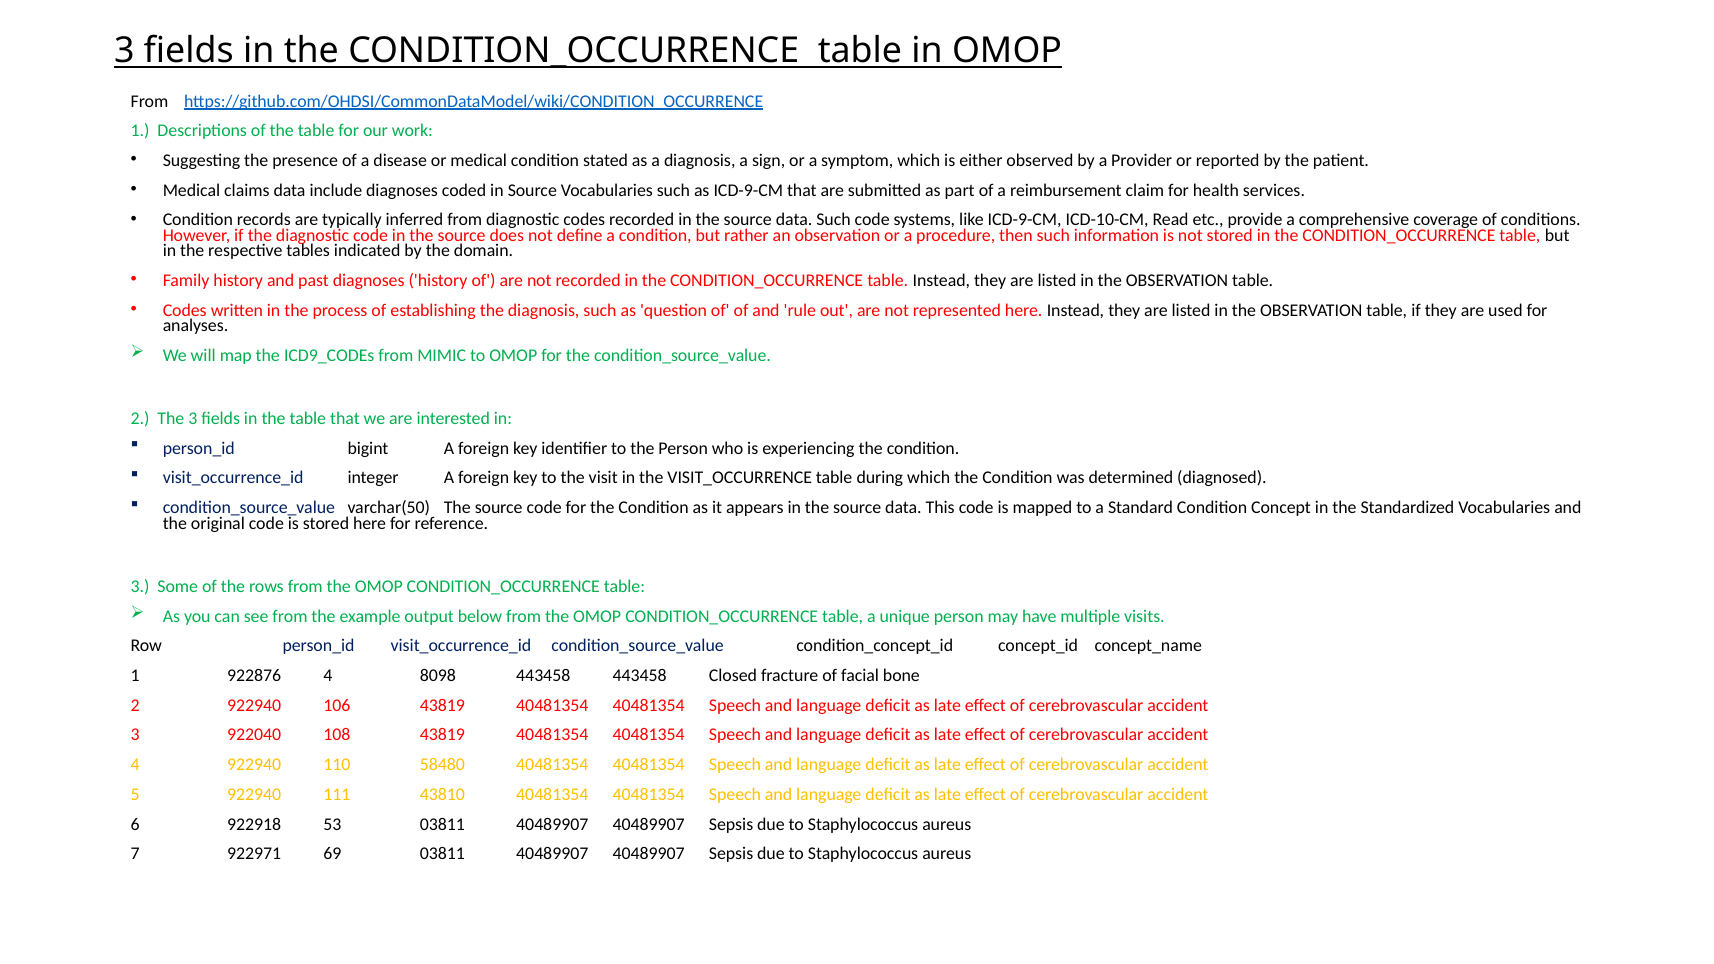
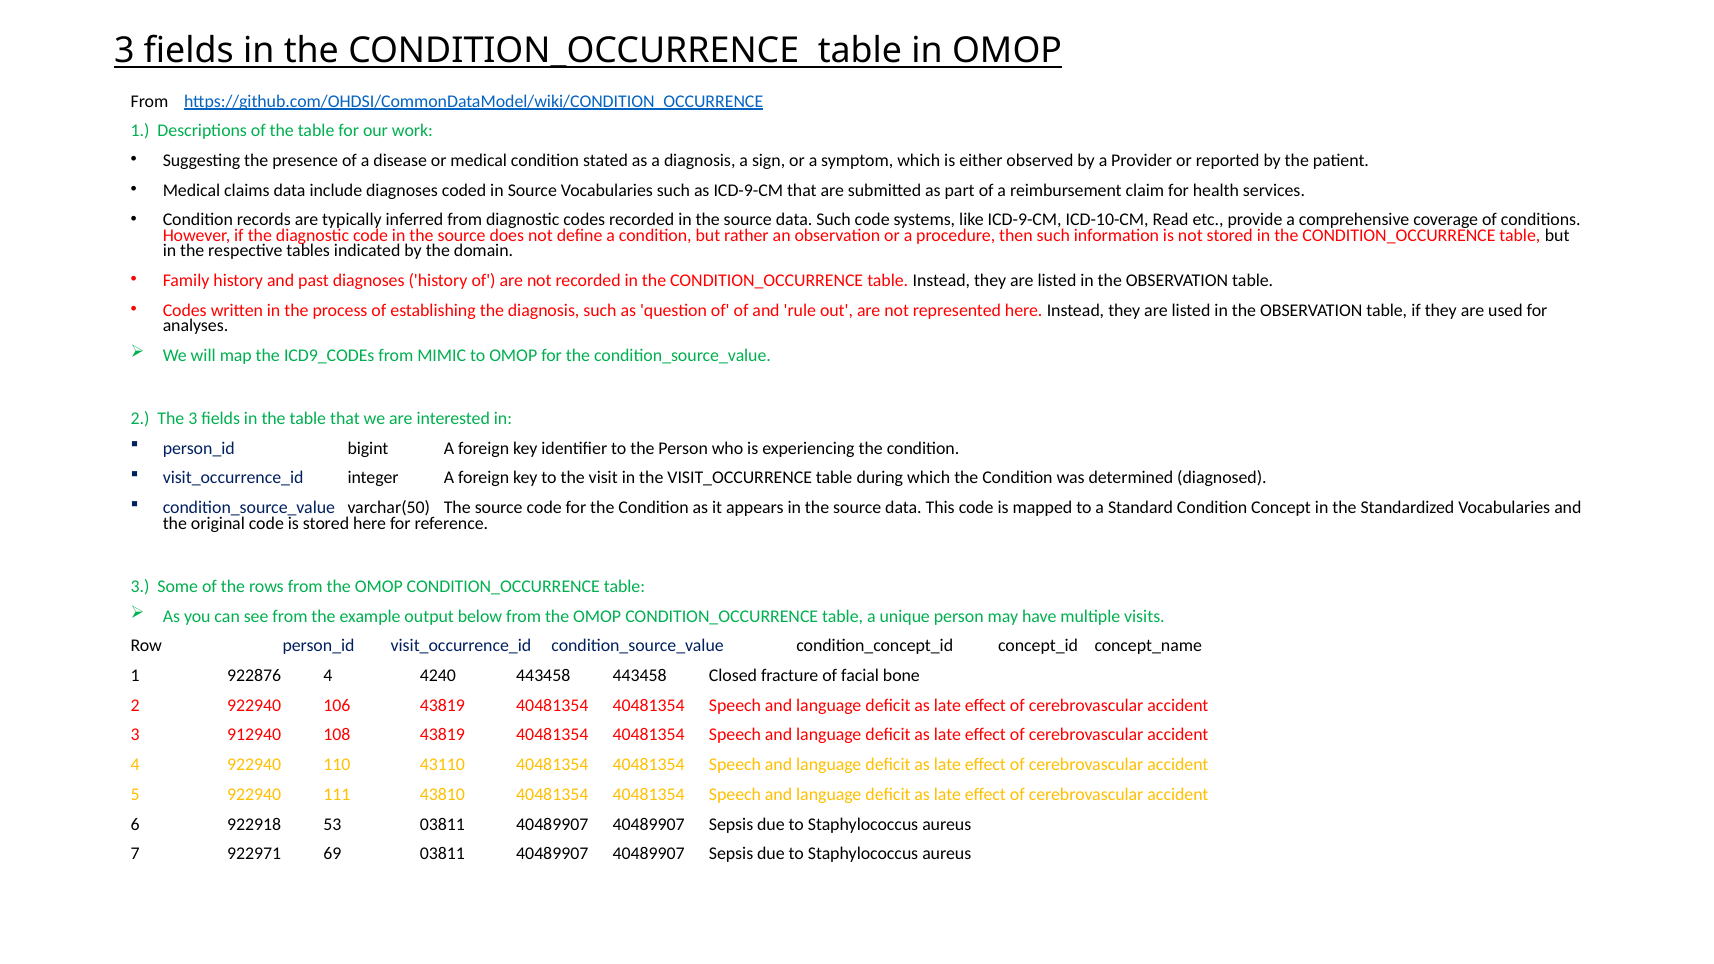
8098: 8098 -> 4240 (438, 676)
922040: 922040 -> 912940 (254, 735)
58480: 58480 -> 43110 (442, 765)
